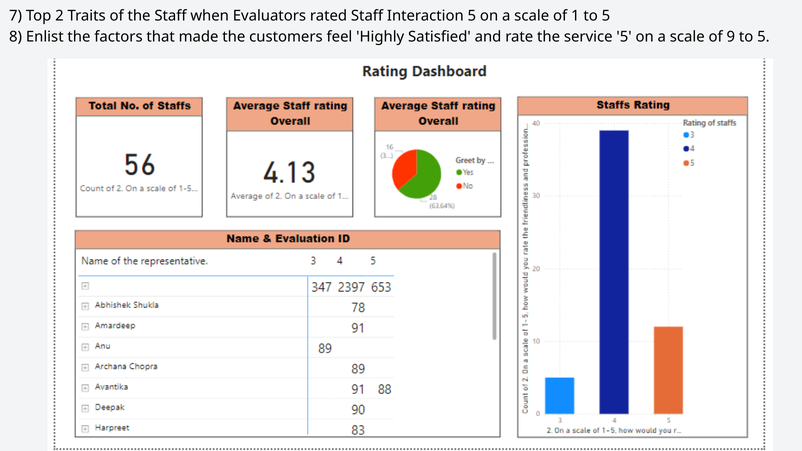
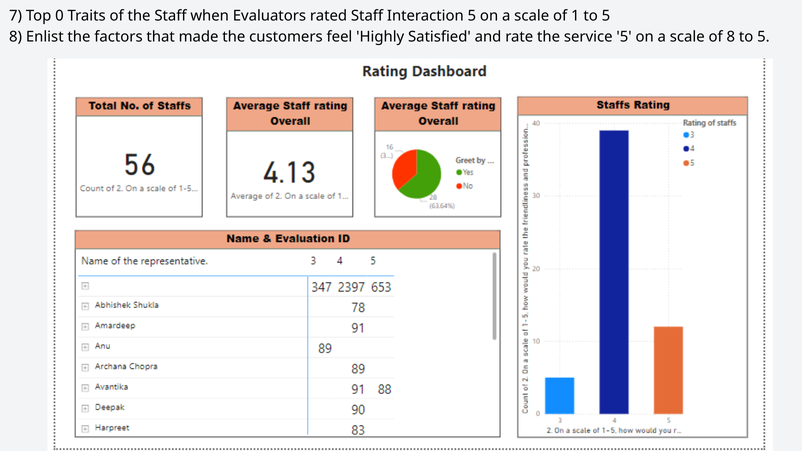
2: 2 -> 0 (59, 16)
of 9: 9 -> 8 (731, 37)
